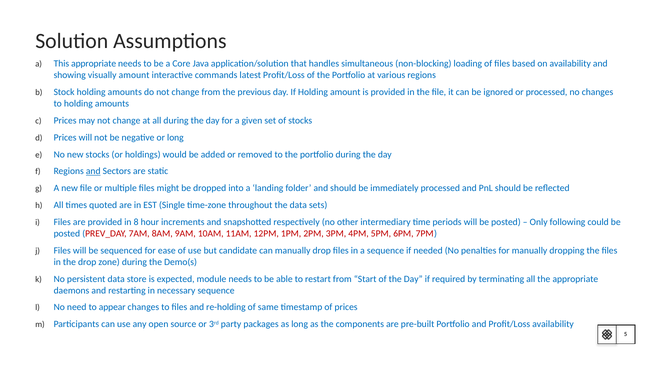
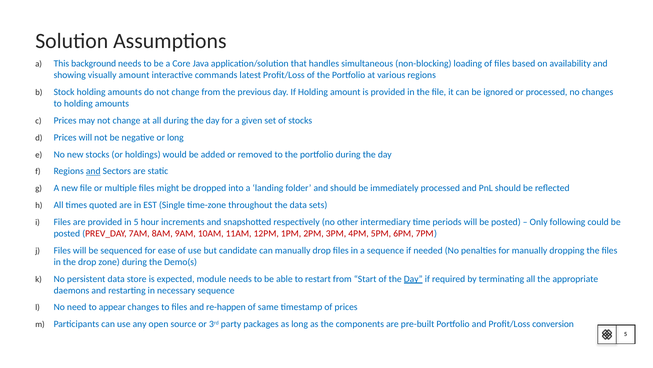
This appropriate: appropriate -> background (94, 64)
in 8: 8 -> 5 (136, 222)
Day underline: none -> present (413, 278)
re-holding: re-holding -> re-happen (226, 307)
Profit/Loss availability: availability -> conversion (553, 324)
